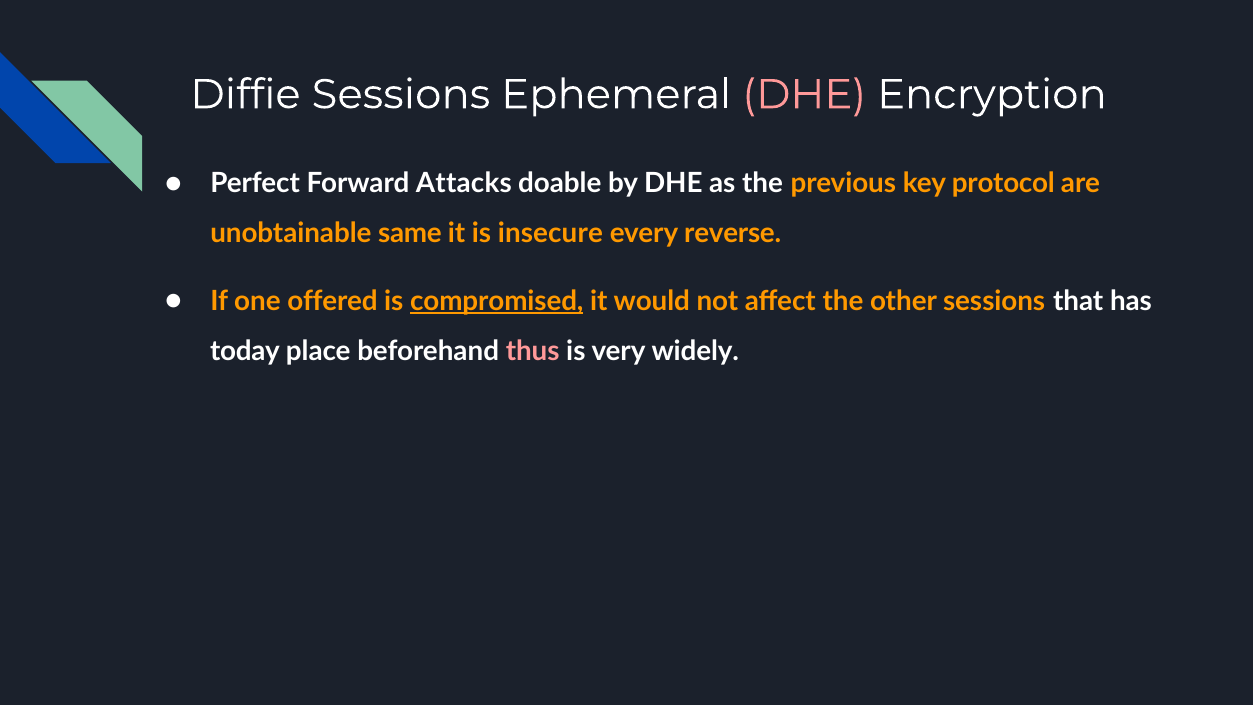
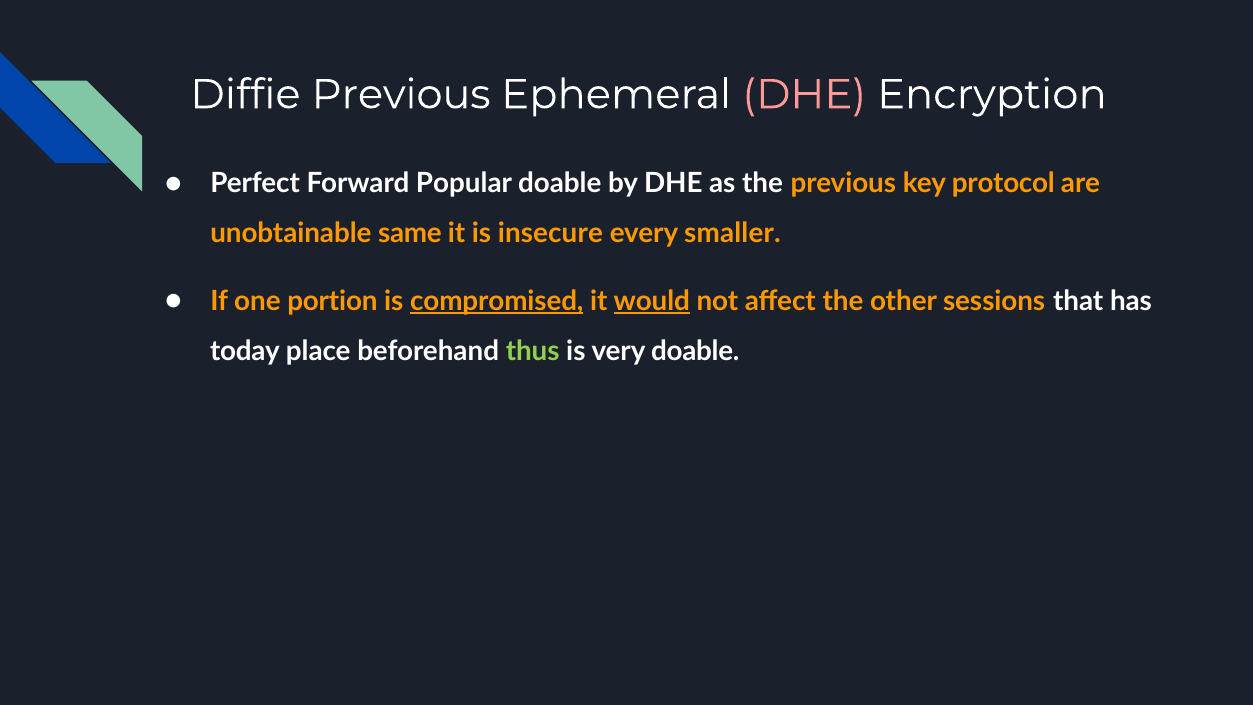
Diffie Sessions: Sessions -> Previous (401, 94)
Attacks: Attacks -> Popular (464, 183)
reverse: reverse -> smaller (732, 233)
offered: offered -> portion (332, 301)
would underline: none -> present (652, 301)
thus colour: pink -> light green (533, 351)
very widely: widely -> doable (695, 351)
